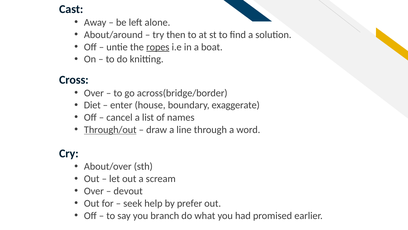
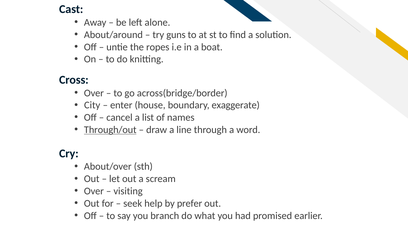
then: then -> guns (176, 35)
ropes underline: present -> none (158, 47)
Diet: Diet -> City (92, 105)
devout: devout -> visiting (128, 191)
